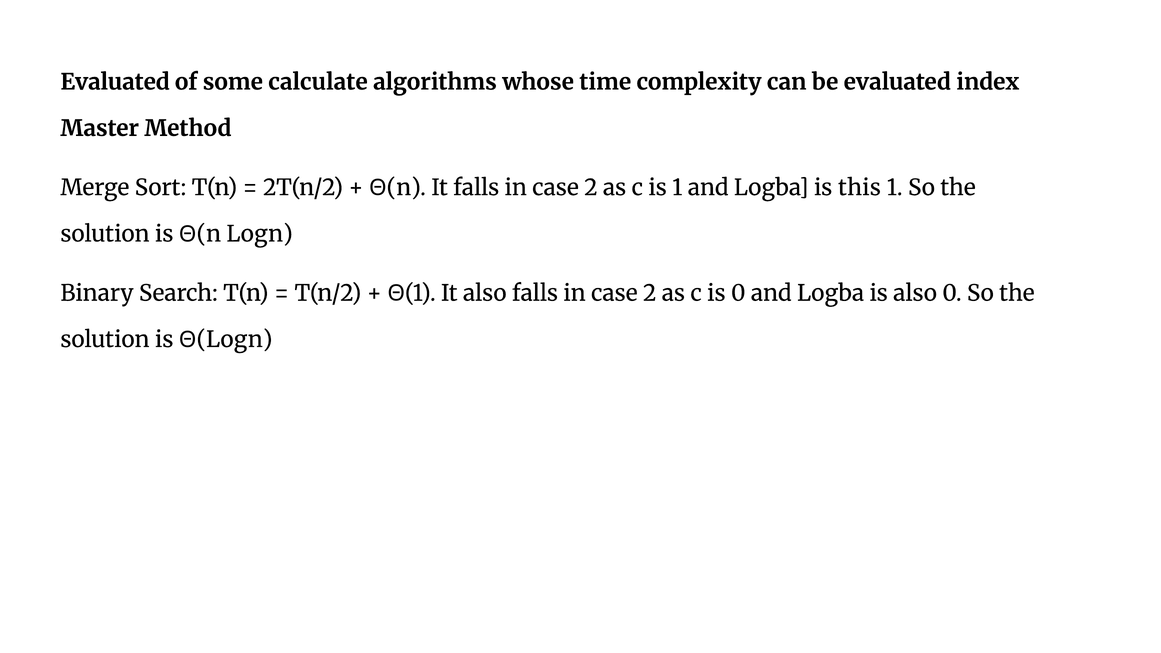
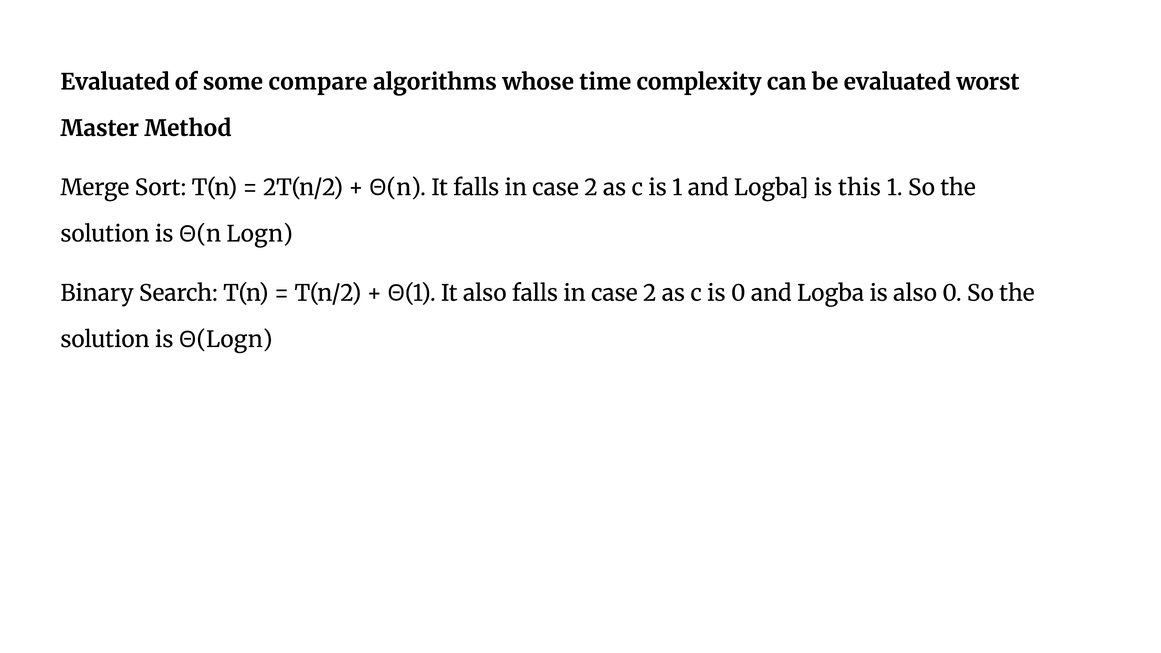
calculate: calculate -> compare (318, 82)
index: index -> worst (988, 82)
